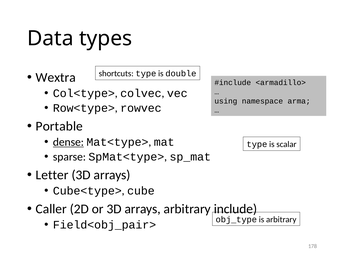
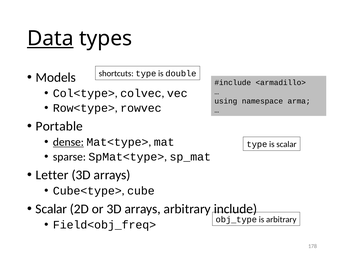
Data underline: none -> present (50, 39)
Wextra: Wextra -> Models (56, 78)
Caller: Caller -> Scalar (51, 209)
Field<obj_pair>: Field<obj_pair> -> Field<obj_freq> (105, 225)
